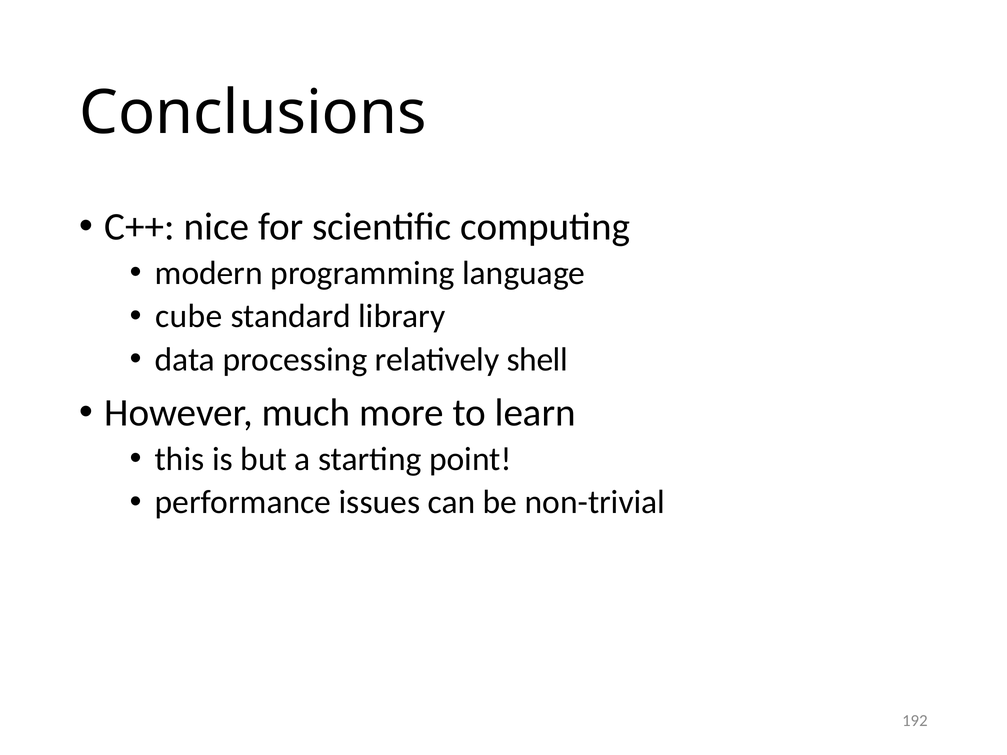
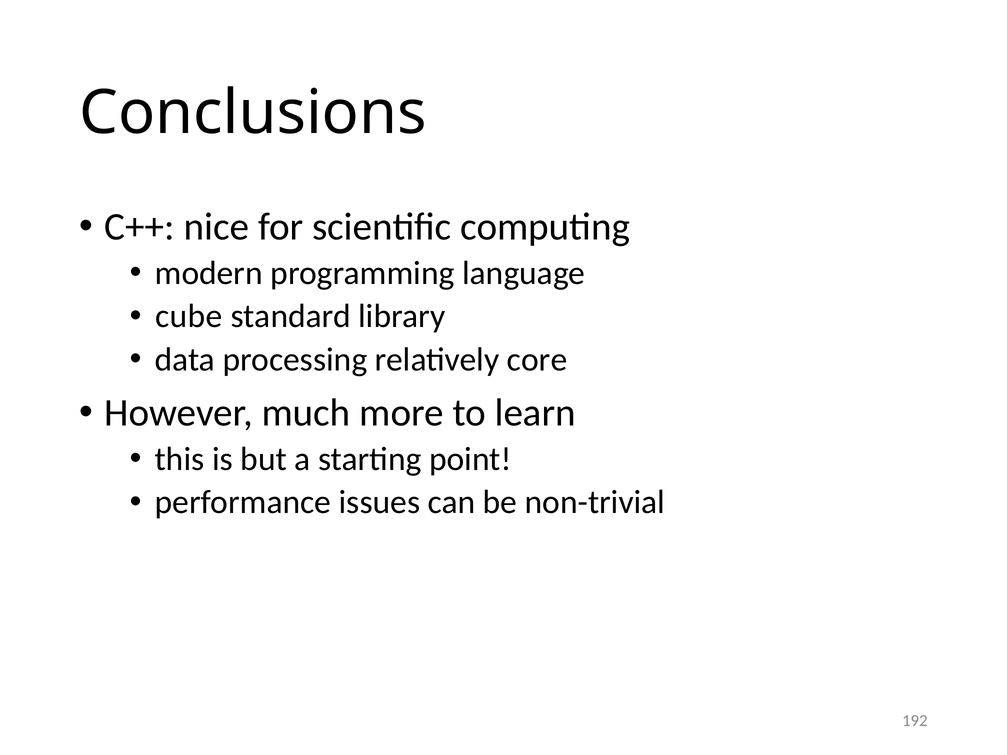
shell: shell -> core (537, 360)
